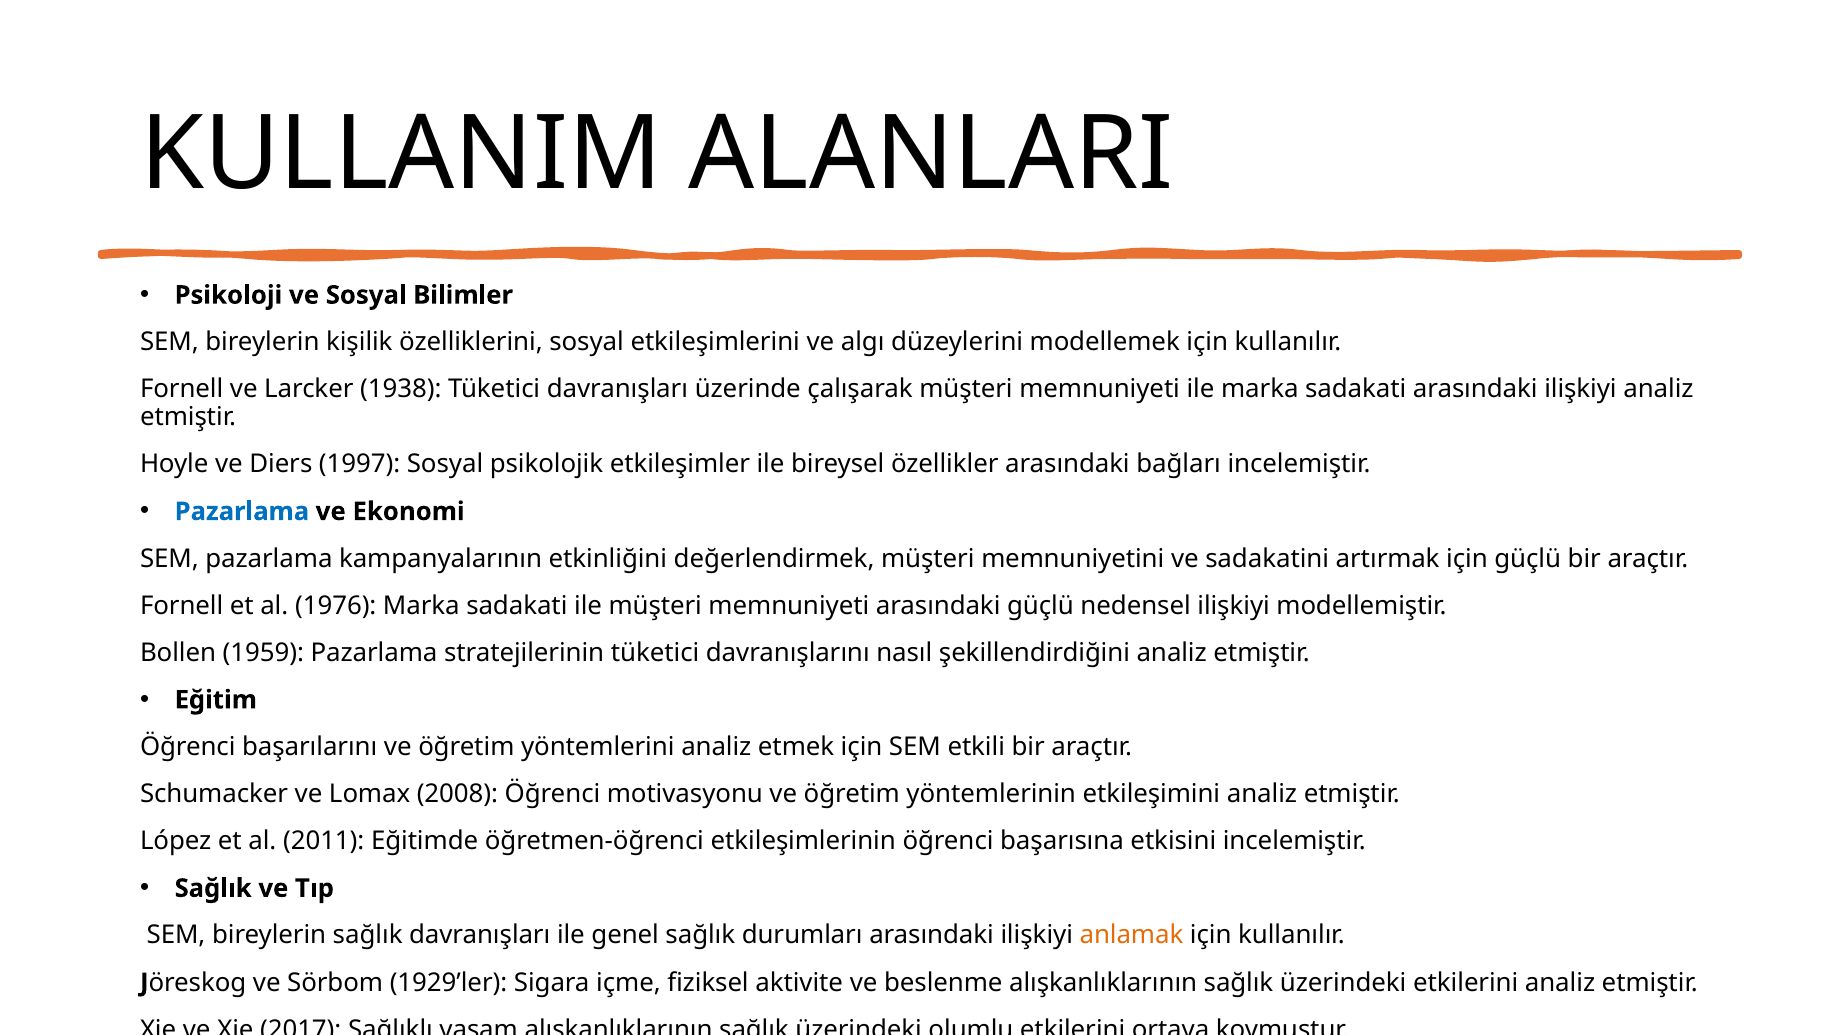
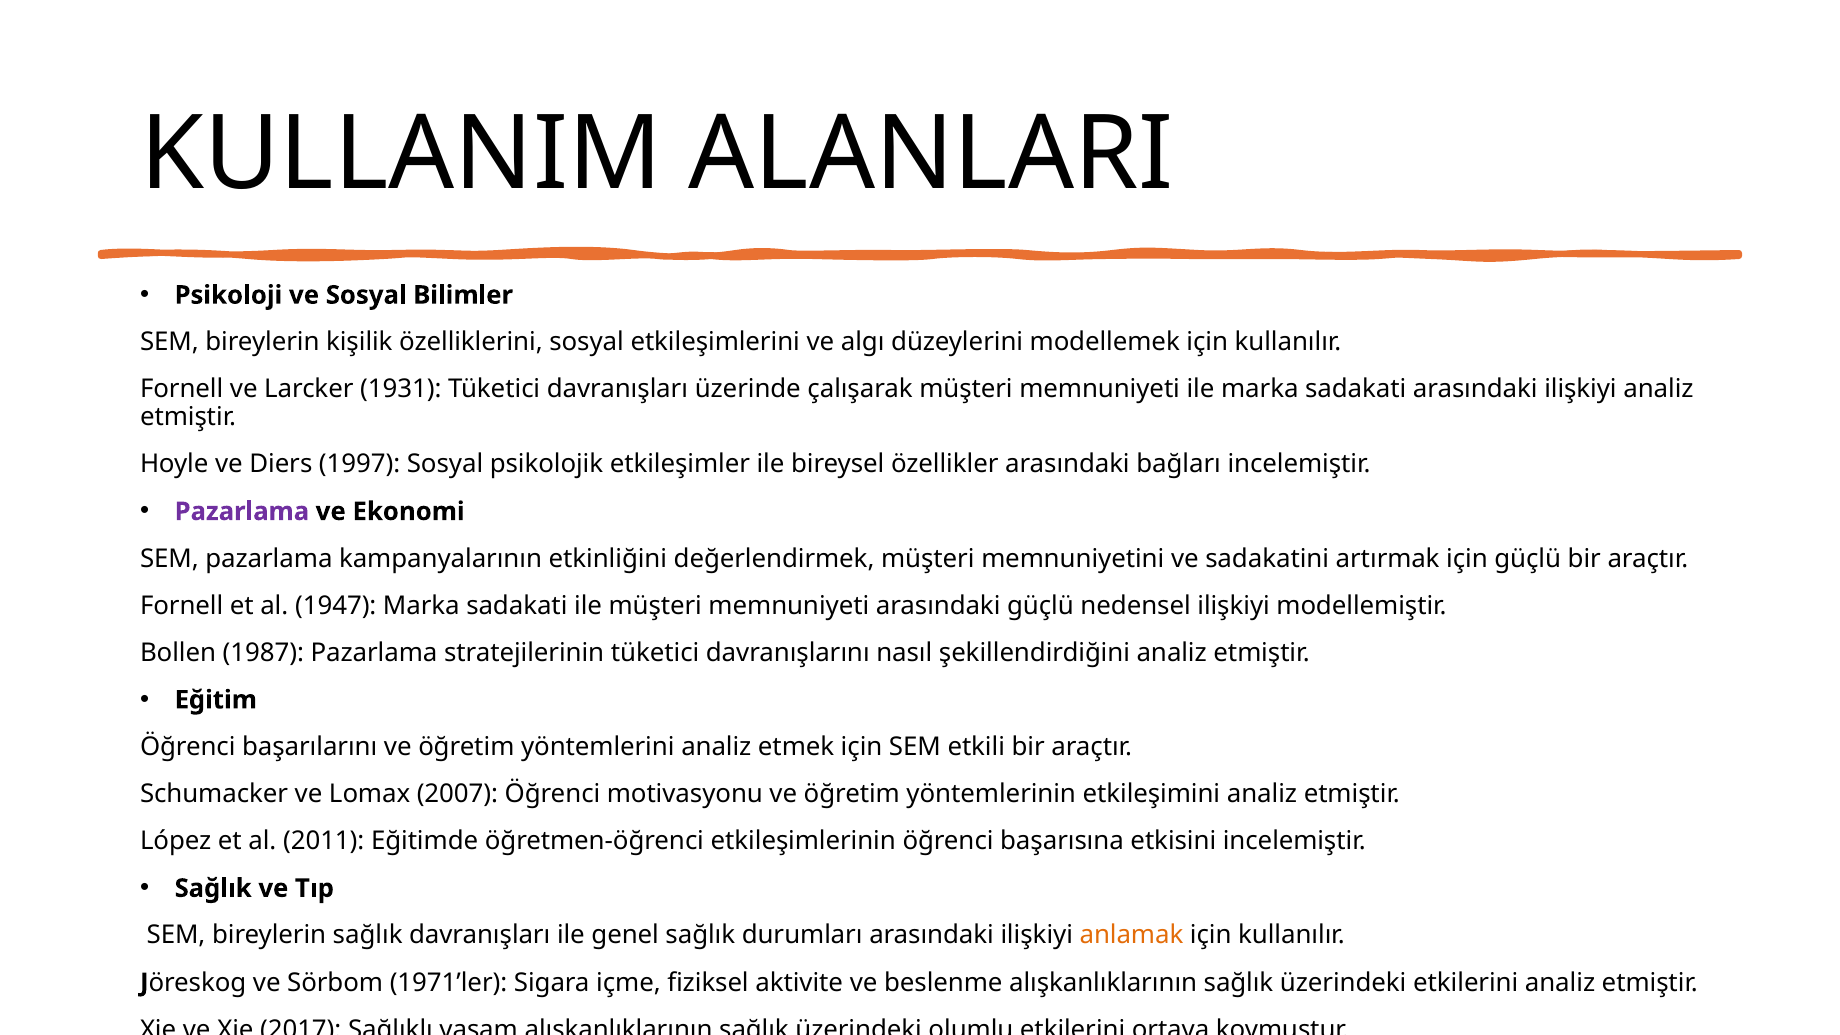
1938: 1938 -> 1931 (401, 389)
Pazarlama colour: blue -> purple (242, 512)
1976: 1976 -> 1947 (336, 606)
1959: 1959 -> 1987 (263, 653)
2008: 2008 -> 2007 (457, 794)
1929’ler: 1929’ler -> 1971’ler (449, 983)
